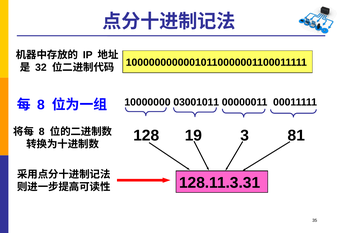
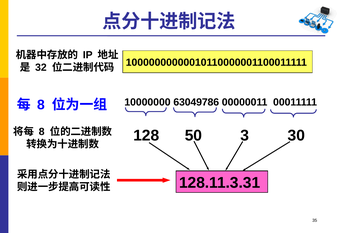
03001011: 03001011 -> 63049786 (196, 102)
19: 19 -> 50 (193, 136)
81: 81 -> 30 (296, 136)
